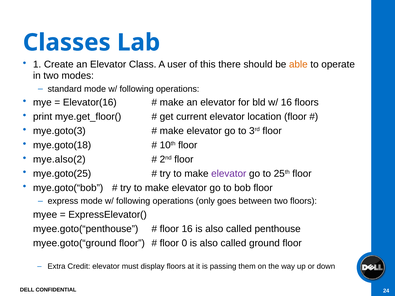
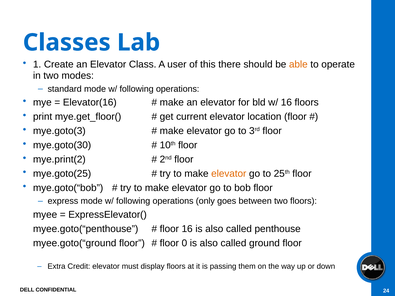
mye.goto(18: mye.goto(18 -> mye.goto(30 (62, 145)
mye.also(2: mye.also(2 -> mye.print(2 (59, 159)
elevator colour: purple -> orange (229, 174)
